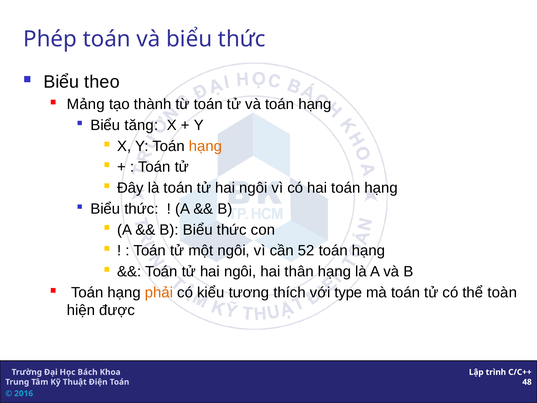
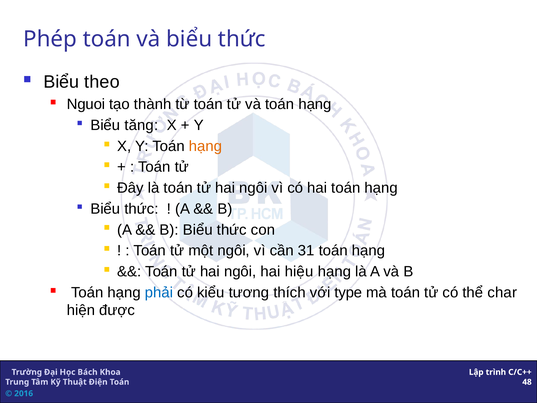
Mảng: Mảng -> Nguoi (86, 104)
52: 52 -> 31 (306, 250)
thân: thân -> hiệu (299, 271)
phải colour: orange -> blue (159, 292)
toàn: toàn -> char (502, 292)
